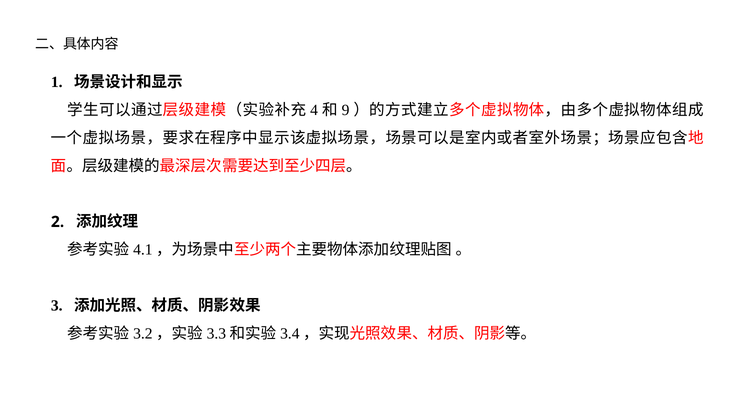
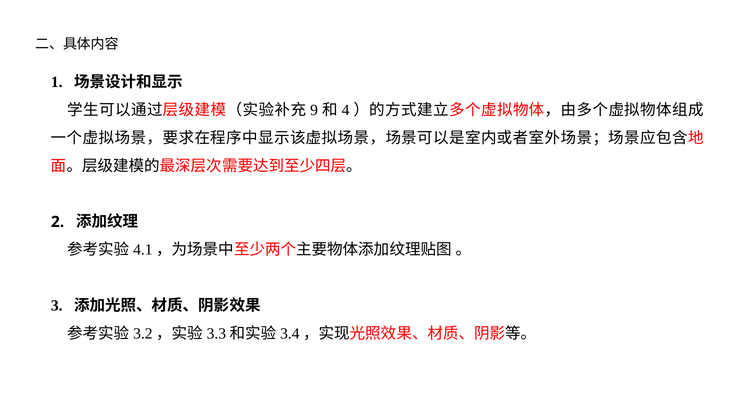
4: 4 -> 9 (314, 110)
9: 9 -> 4 (346, 110)
